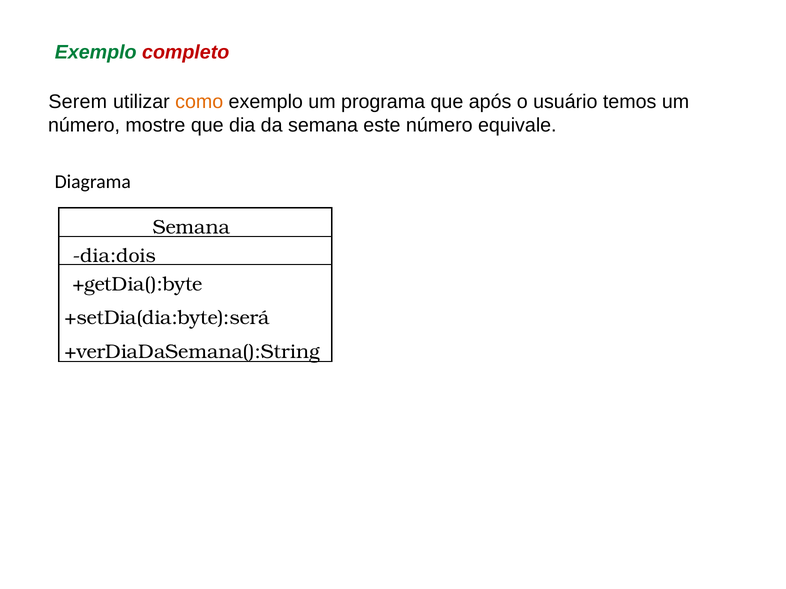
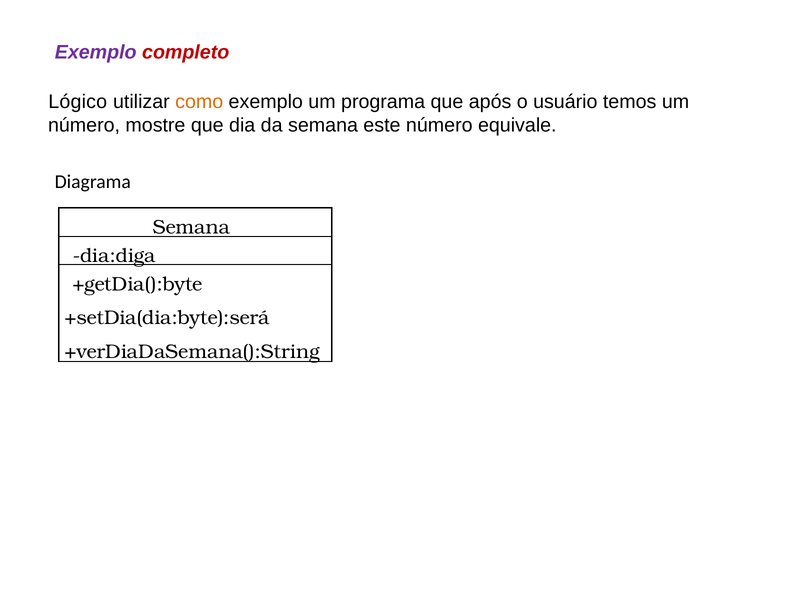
Exemplo colour: green -> purple (96, 52)
Serem: Serem -> Lógico (78, 102)
dia:dois: dia:dois -> dia:diga (114, 256)
